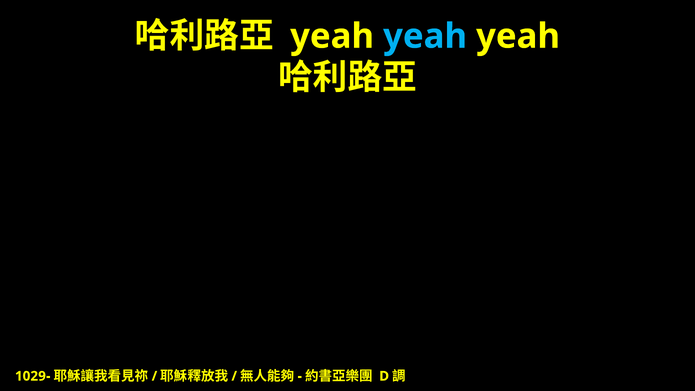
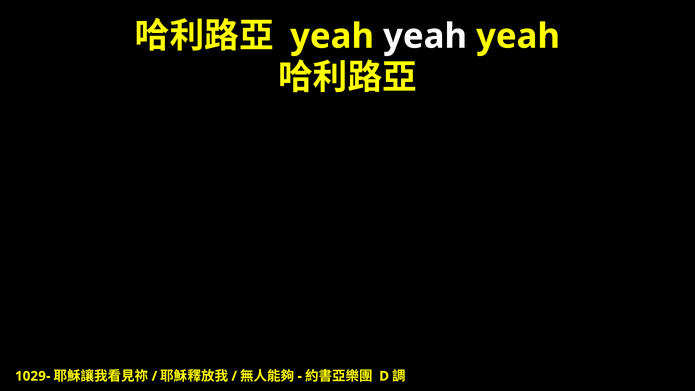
yeah colour: light blue -> white (425, 36)
